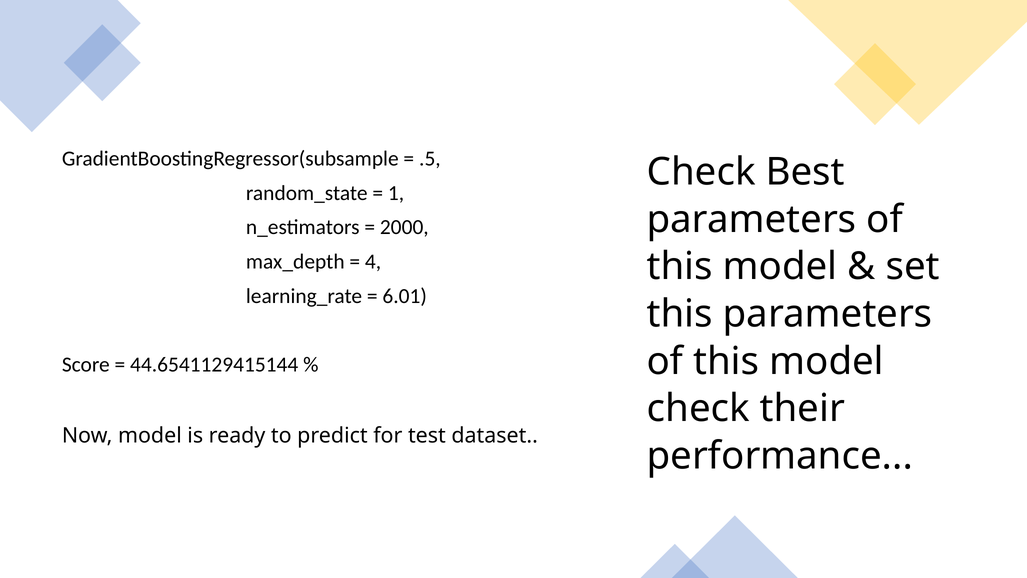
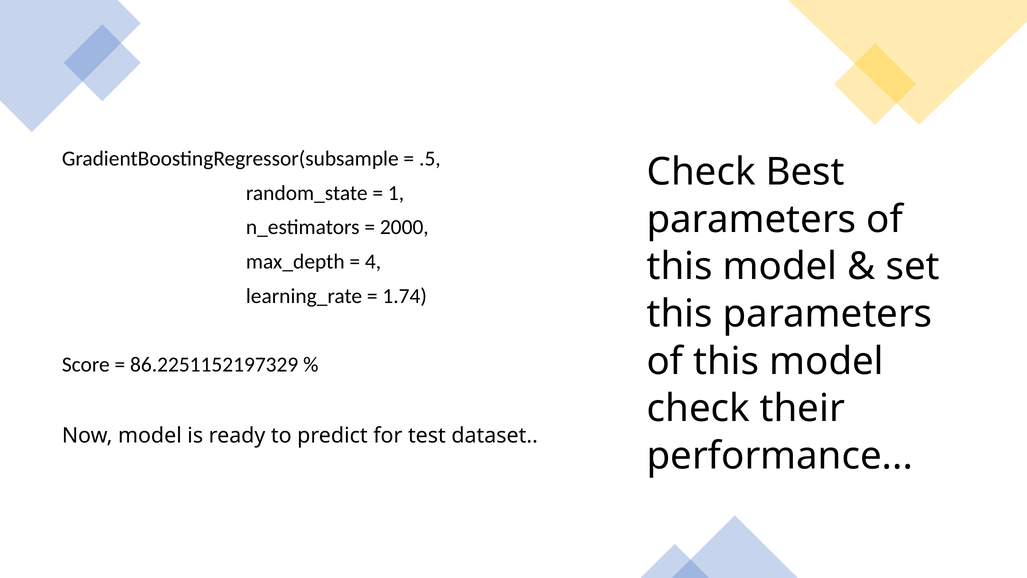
6.01: 6.01 -> 1.74 (405, 296)
44.6541129415144: 44.6541129415144 -> 86.2251152197329 (214, 364)
